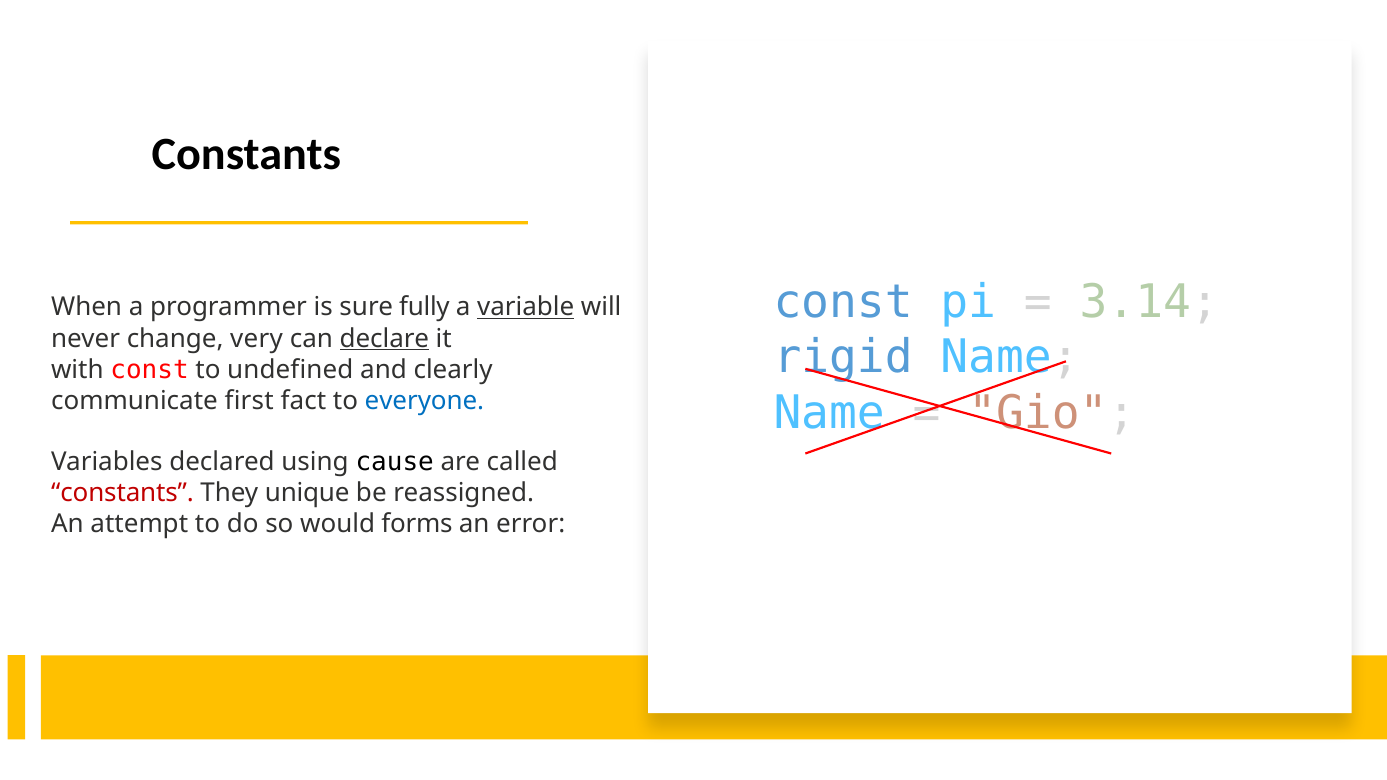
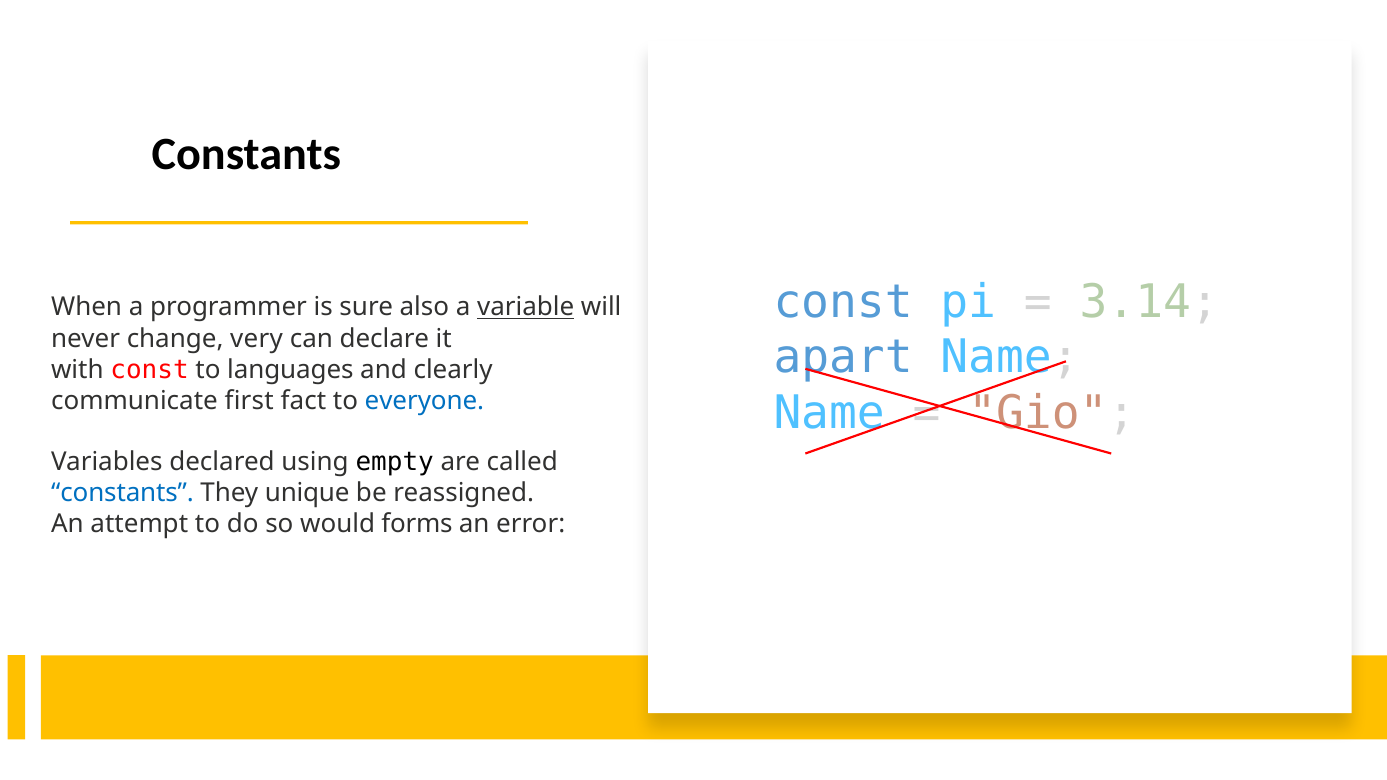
fully: fully -> also (424, 307)
declare underline: present -> none (384, 339)
rigid: rigid -> apart (843, 358)
undefined: undefined -> languages (290, 370)
cause: cause -> empty (395, 462)
constants colour: red -> blue (122, 493)
